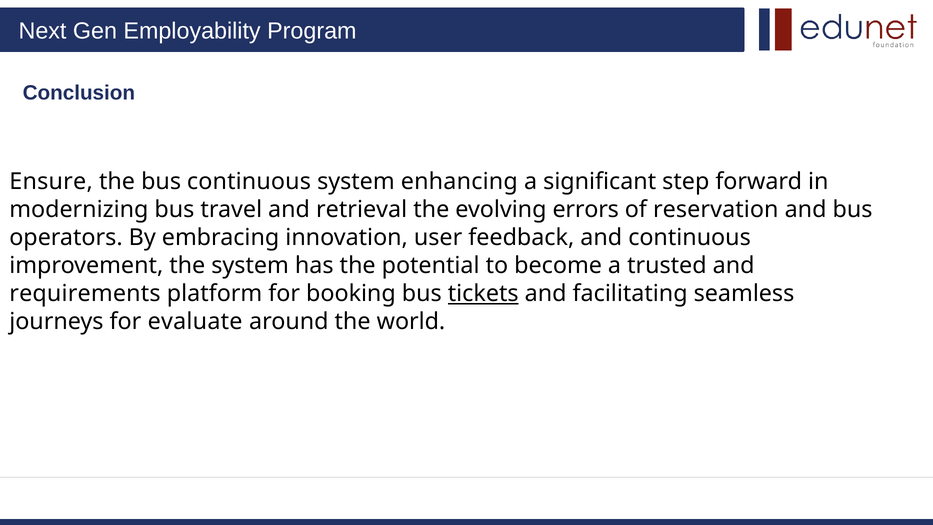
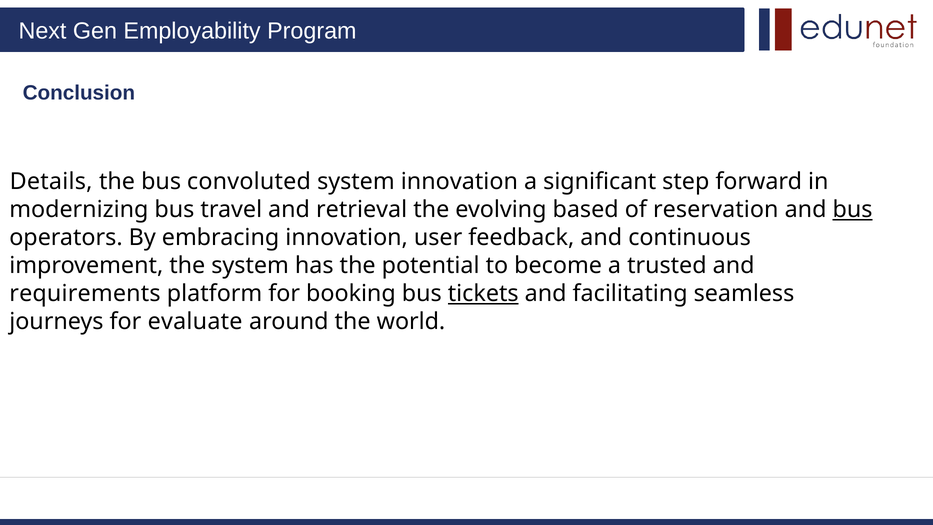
Ensure: Ensure -> Details (51, 182)
bus continuous: continuous -> convoluted (249, 182)
system enhancing: enhancing -> innovation (459, 182)
errors: errors -> based (586, 210)
bus underline: none -> present (852, 210)
